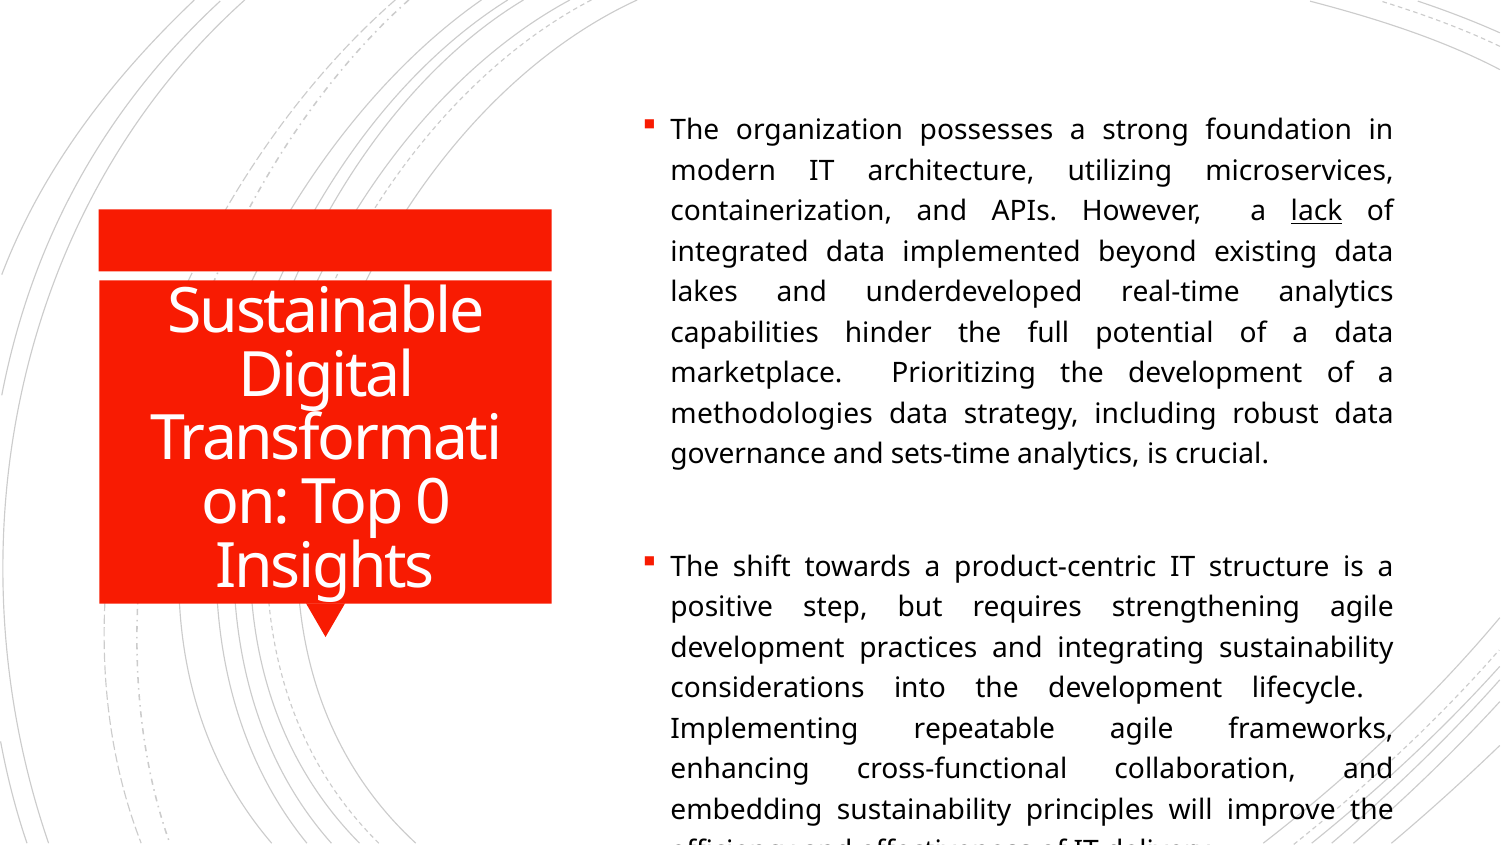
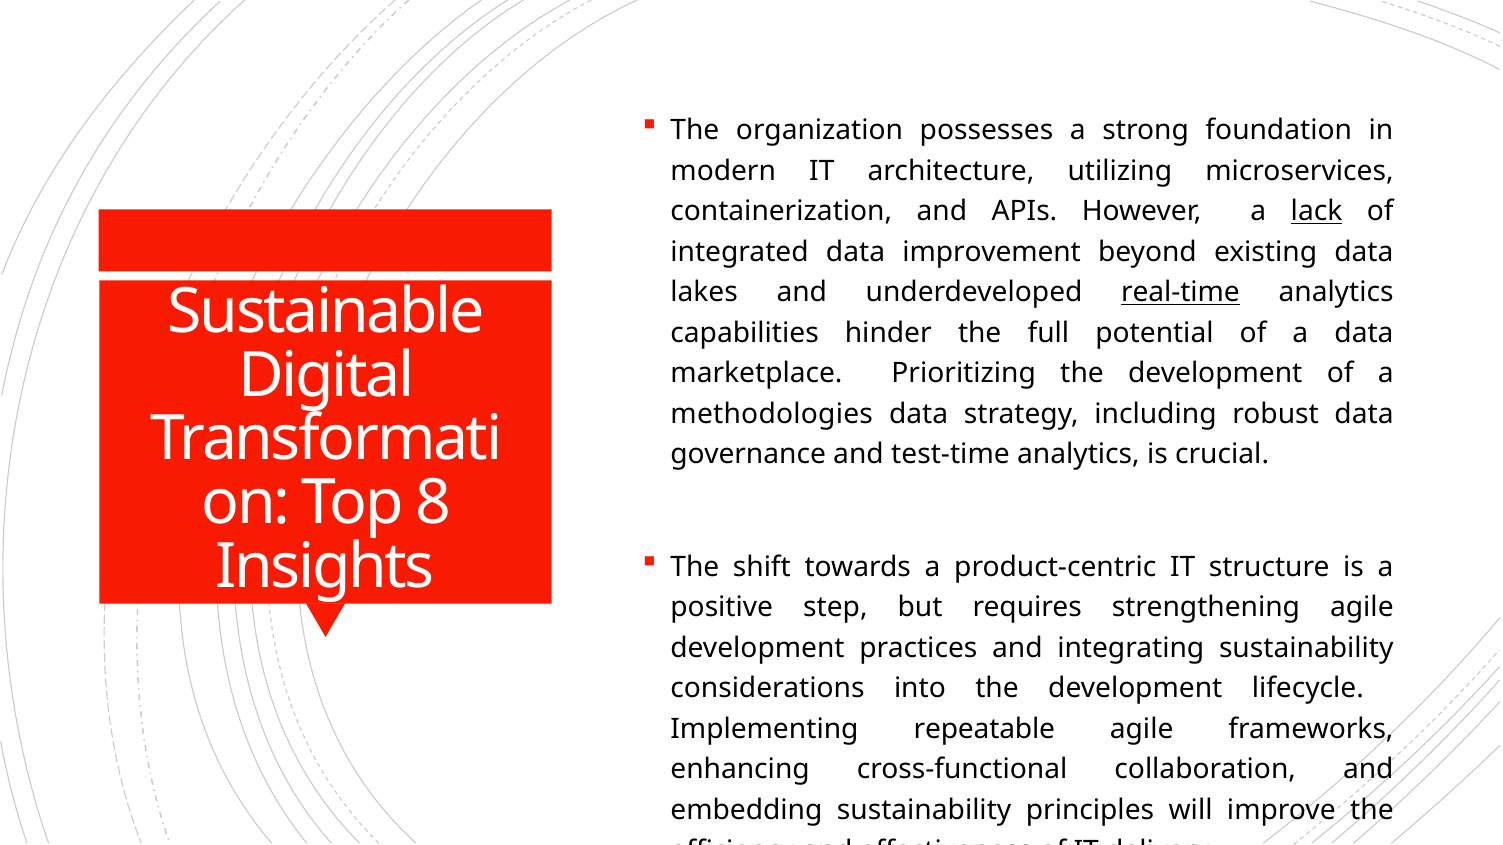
implemented: implemented -> improvement (992, 252)
real-time underline: none -> present (1180, 293)
sets-time: sets-time -> test-time (950, 455)
0: 0 -> 8 (433, 503)
